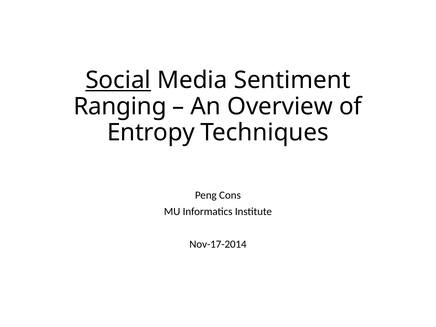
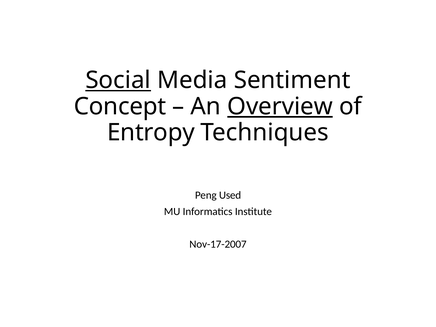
Ranging: Ranging -> Concept (120, 106)
Overview underline: none -> present (280, 106)
Cons: Cons -> Used (230, 195)
Nov-17-2014: Nov-17-2014 -> Nov-17-2007 (218, 244)
